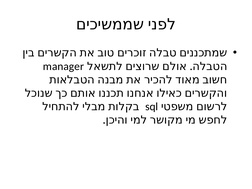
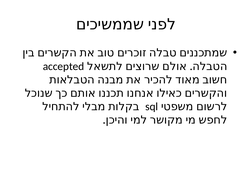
manager: manager -> accepted (63, 66)
